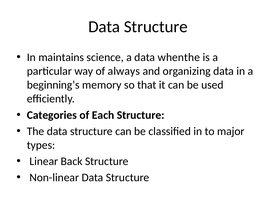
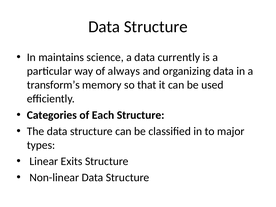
whenthe: whenthe -> currently (179, 57)
beginning’s: beginning’s -> transform’s (53, 85)
Back: Back -> Exits (72, 161)
